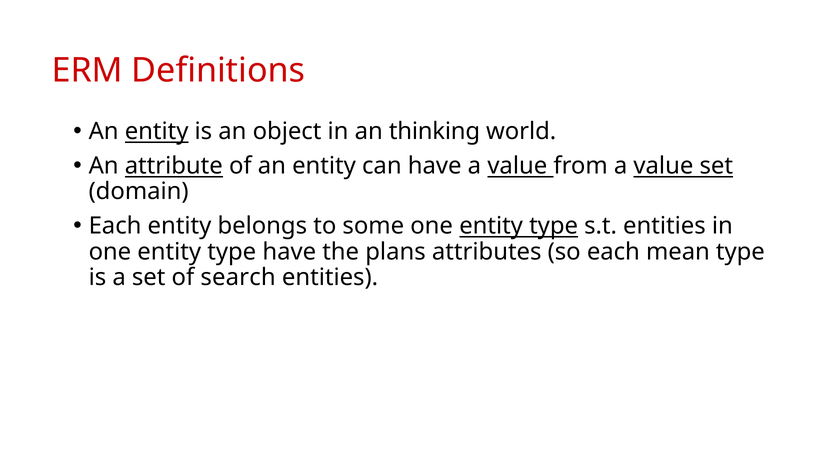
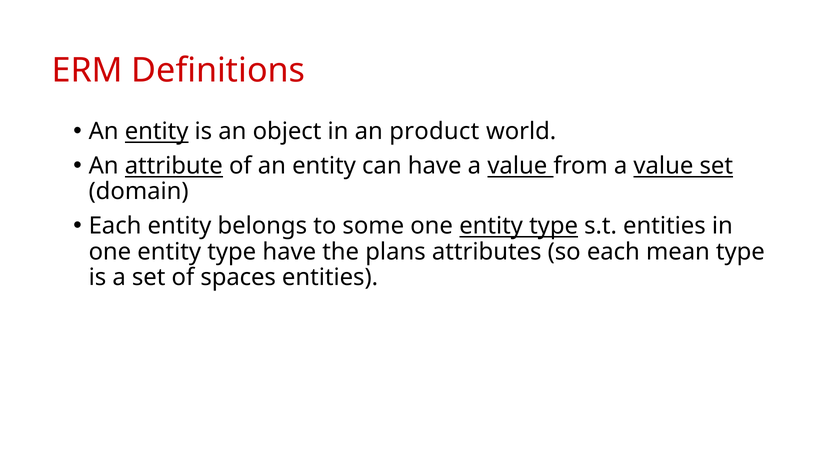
thinking: thinking -> product (434, 131)
search: search -> spaces (238, 277)
